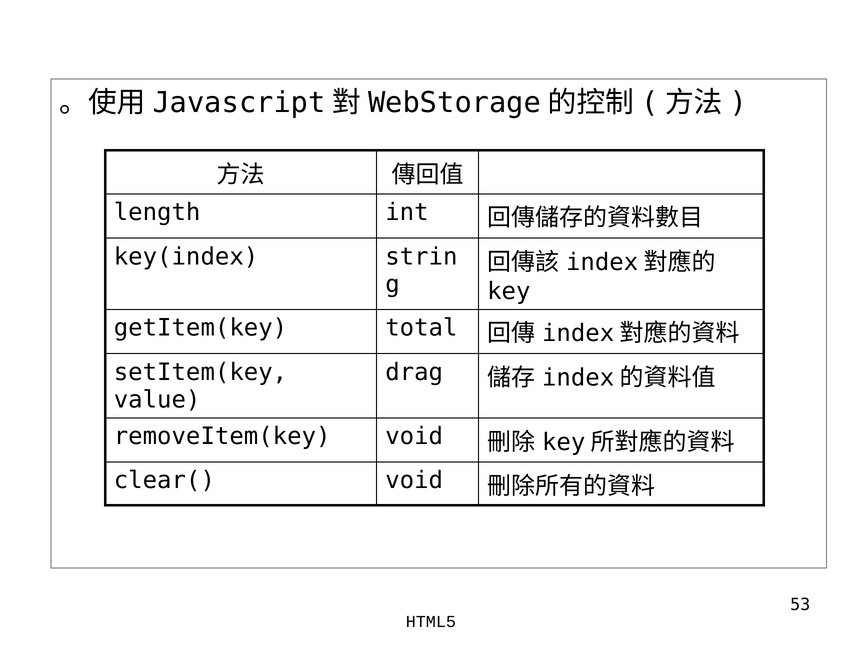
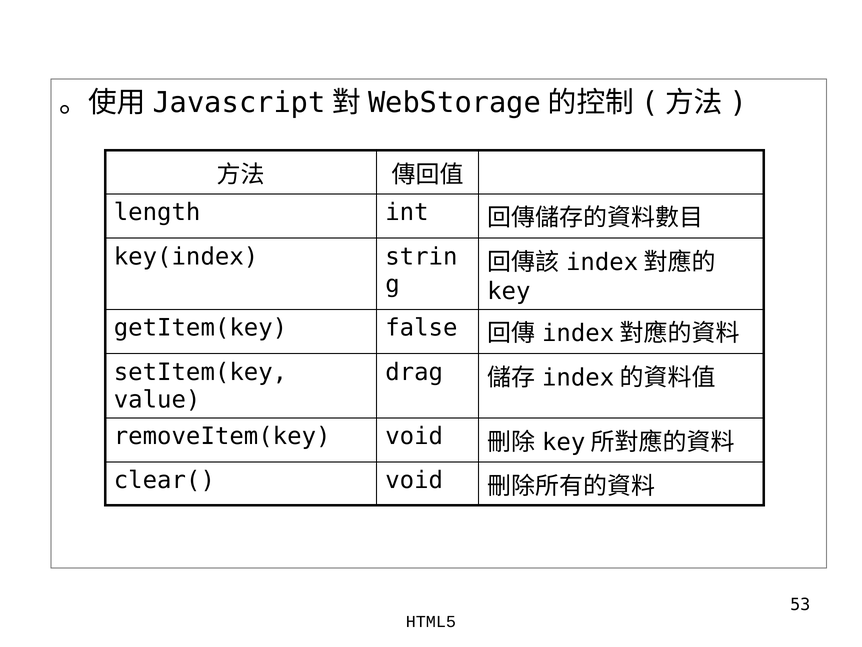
total: total -> false (421, 328)
